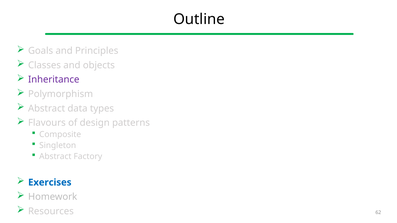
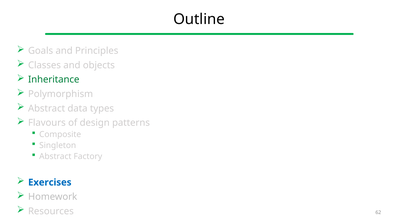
Inheritance colour: purple -> green (54, 80)
